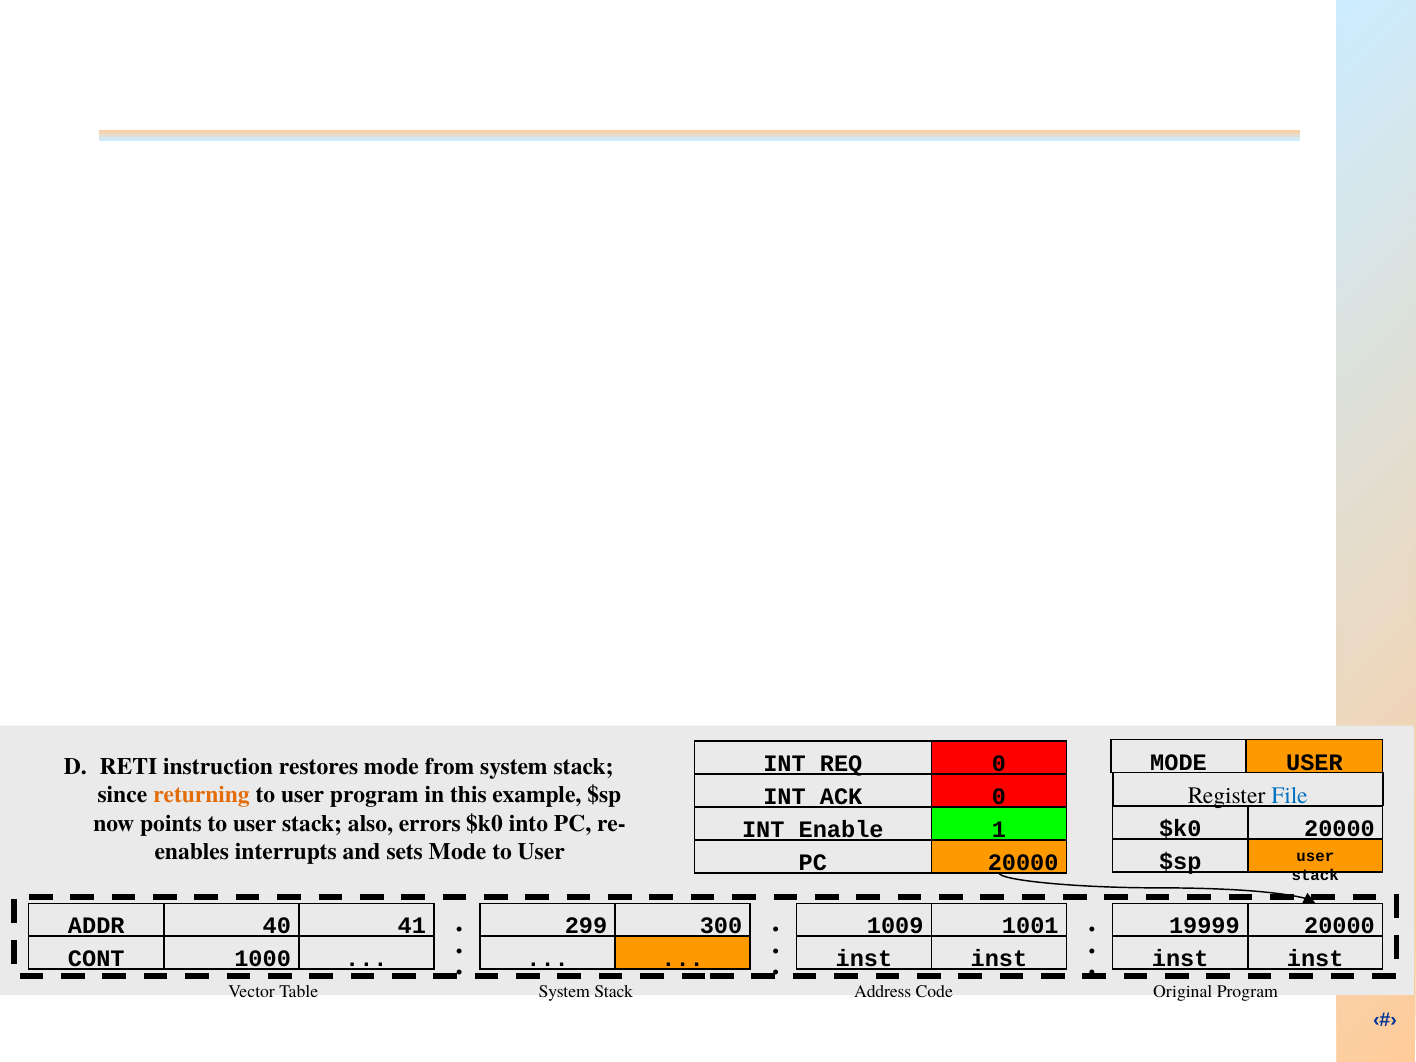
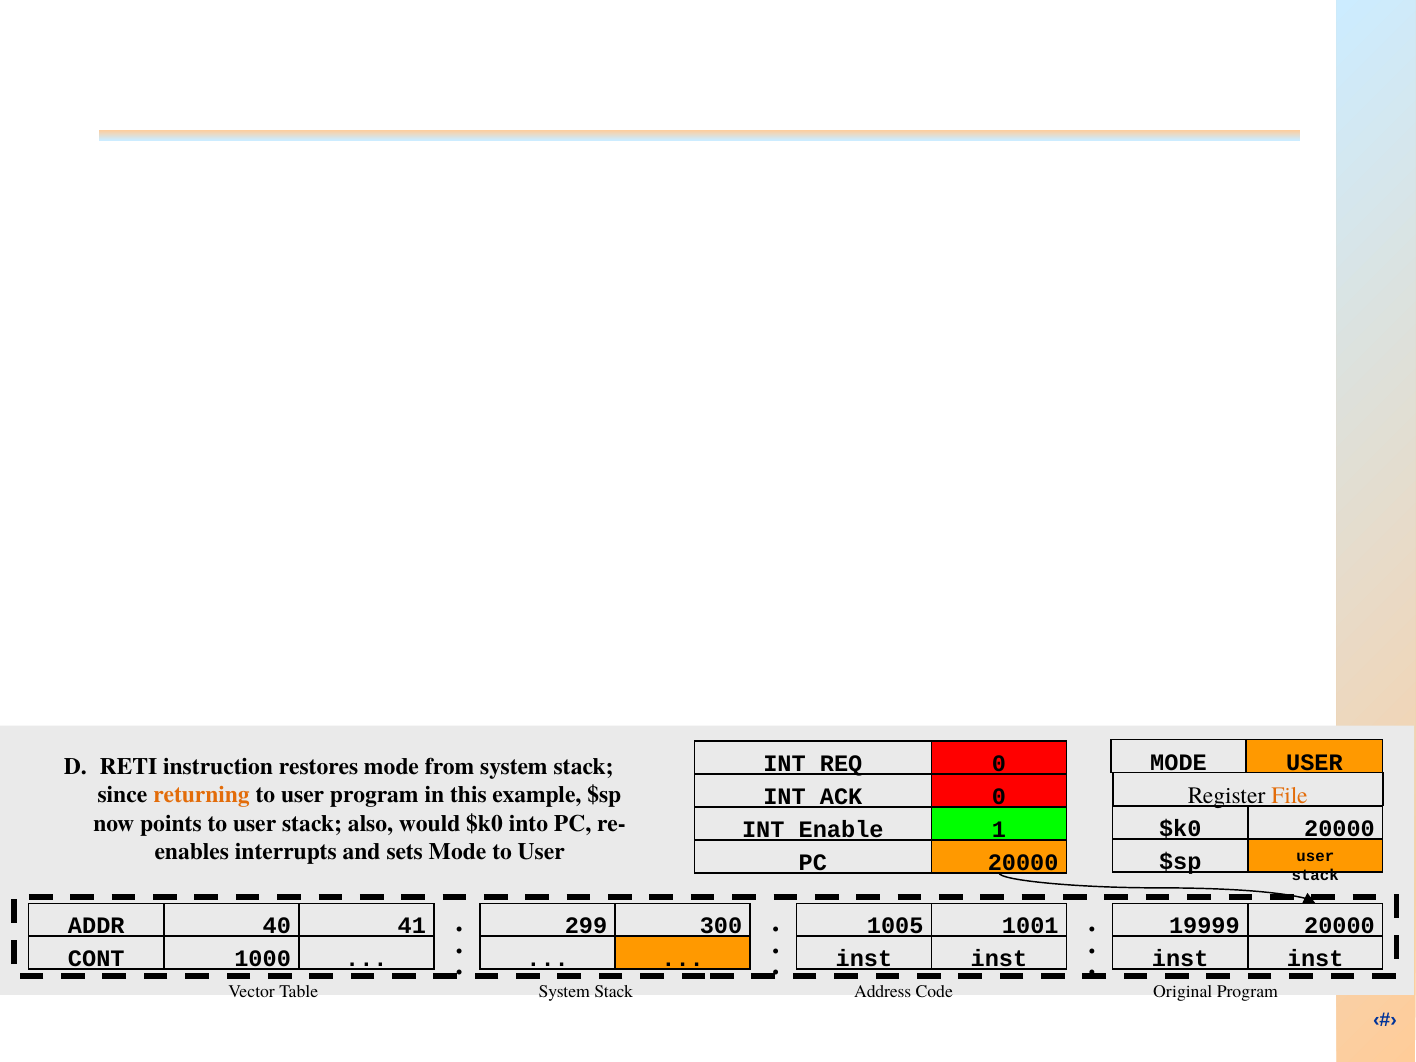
File colour: blue -> orange (1290, 796)
errors: errors -> would (430, 823)
1009: 1009 -> 1005 (895, 926)
